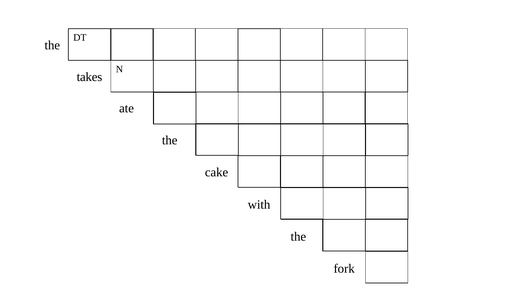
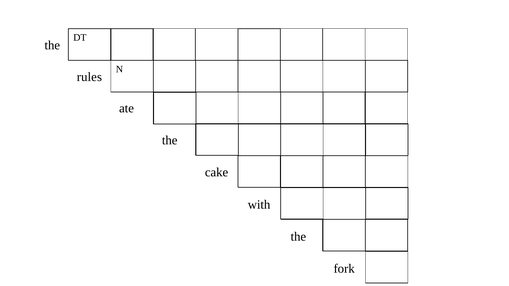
takes: takes -> rules (89, 77)
